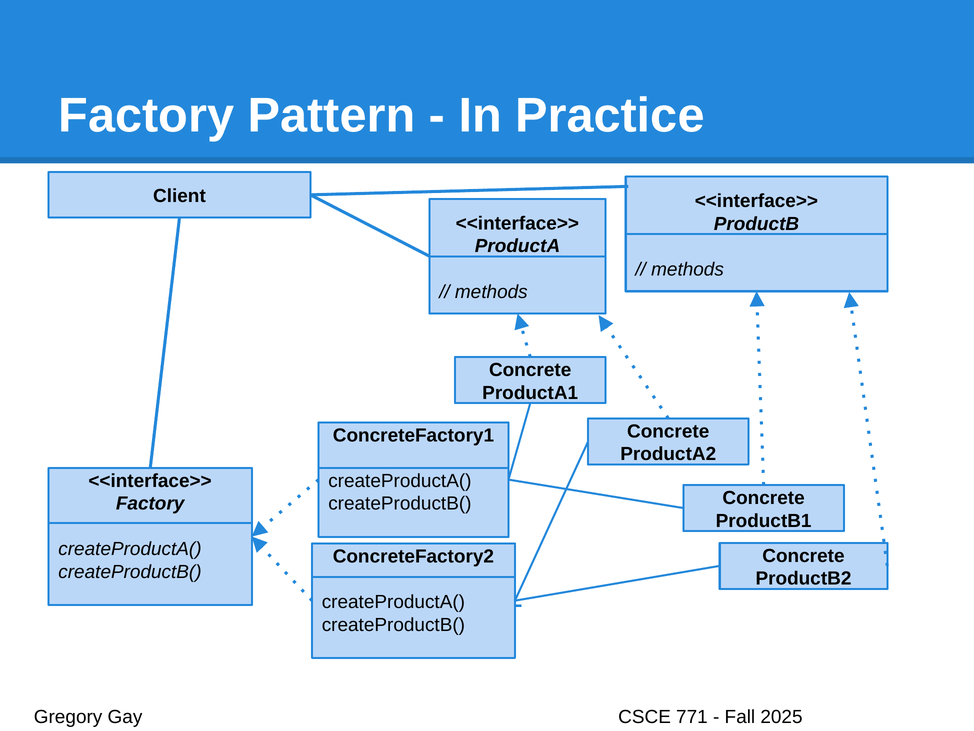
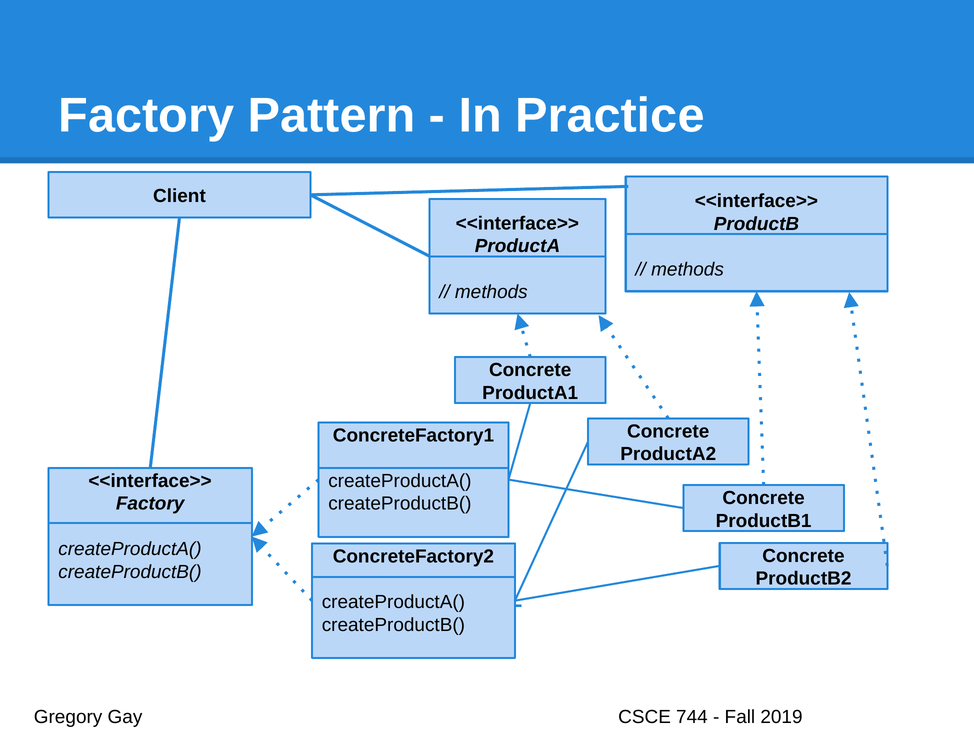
771: 771 -> 744 (692, 716)
2025: 2025 -> 2019 (781, 716)
